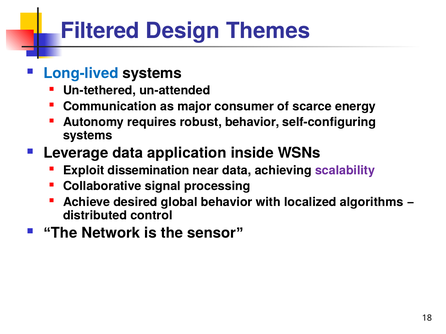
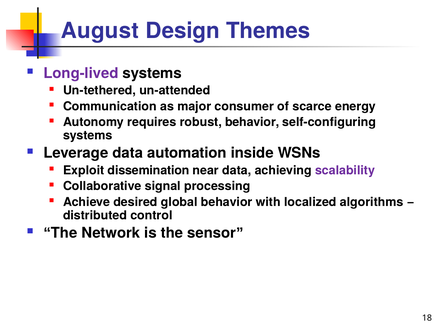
Filtered: Filtered -> August (100, 31)
Long-lived colour: blue -> purple (81, 73)
application: application -> automation (187, 153)
